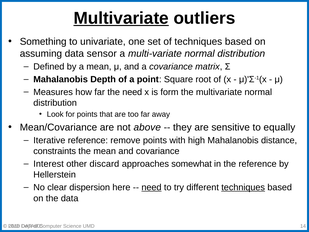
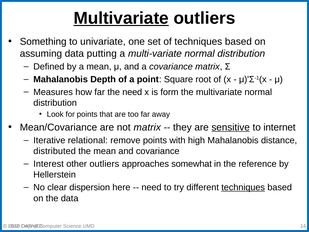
sensor: sensor -> putting (102, 53)
not above: above -> matrix (147, 127)
sensitive underline: none -> present (231, 127)
equally: equally -> internet (279, 127)
Iterative reference: reference -> relational (88, 140)
constraints: constraints -> distributed (55, 151)
other discard: discard -> outliers (104, 164)
need underline: present -> none (151, 187)
